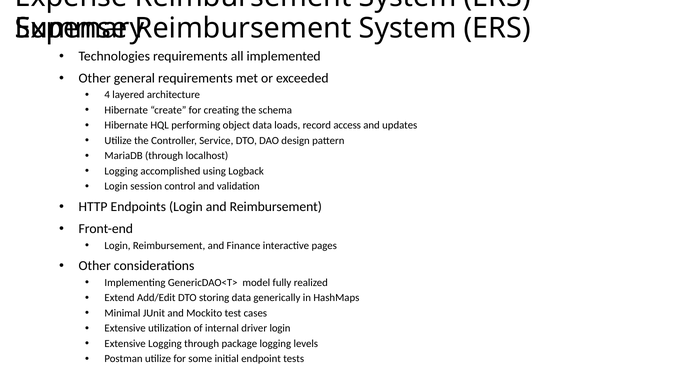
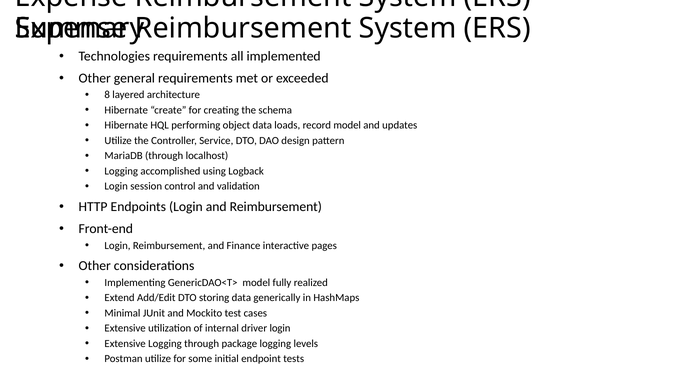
4: 4 -> 8 (107, 95)
record access: access -> model (347, 125)
